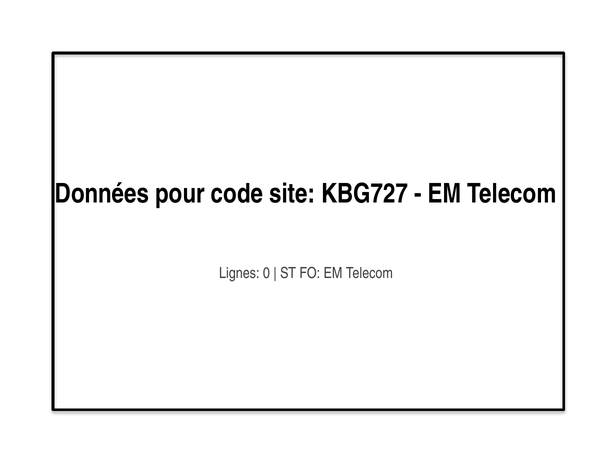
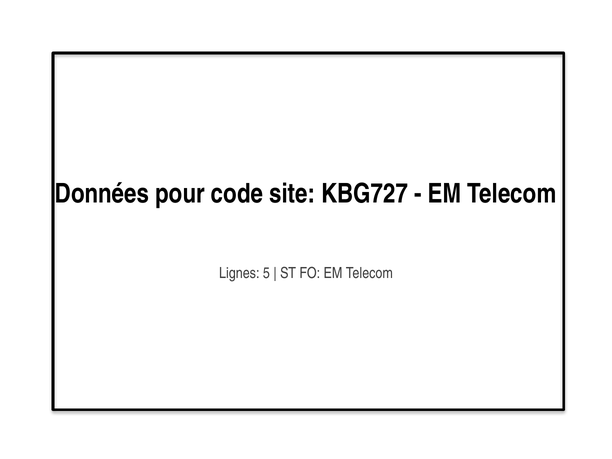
0: 0 -> 5 (266, 273)
